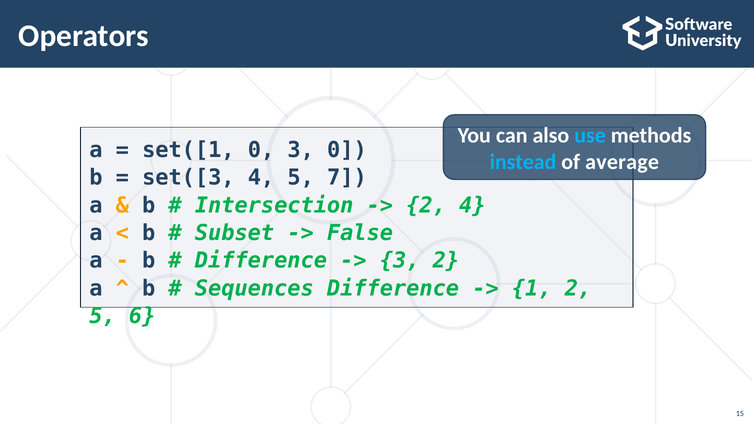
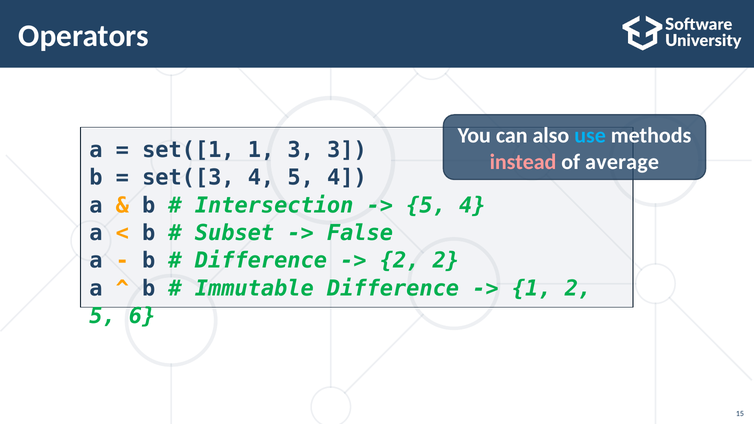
set([1 0: 0 -> 1 (261, 150)
3 0: 0 -> 3 (347, 150)
instead colour: light blue -> pink (523, 162)
4 5 7: 7 -> 4 (347, 178)
2: 2 -> 5 (426, 205)
3: 3 -> 2 (400, 261)
Sequences: Sequences -> Immutable (254, 289)
